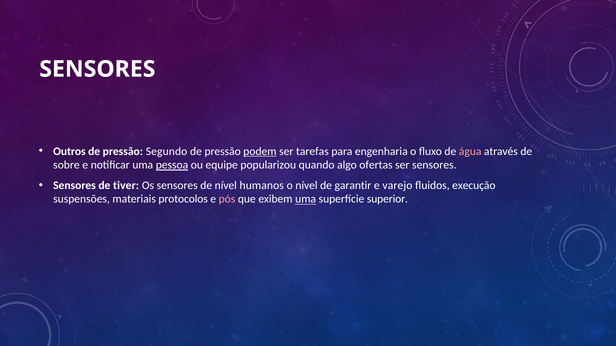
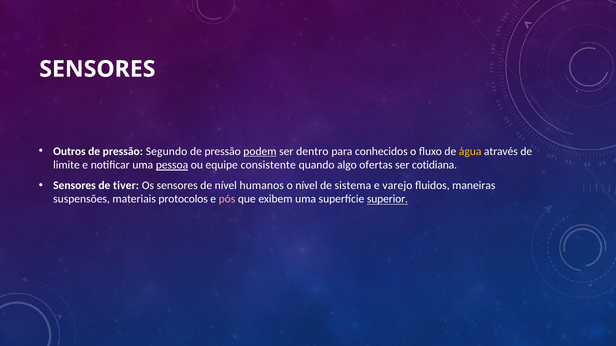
tarefas: tarefas -> dentro (312, 151)
engenharia: engenharia -> conhecidos (381, 151)
água colour: pink -> yellow (470, 151)
sobre: sobre -> limite (67, 165)
popularizou: popularizou -> consistente (268, 165)
ser sensores: sensores -> cotidiana (434, 165)
garantir: garantir -> sistema (353, 186)
execução: execução -> maneiras (474, 186)
uma underline: present -> none (306, 199)
superior underline: none -> present (387, 199)
